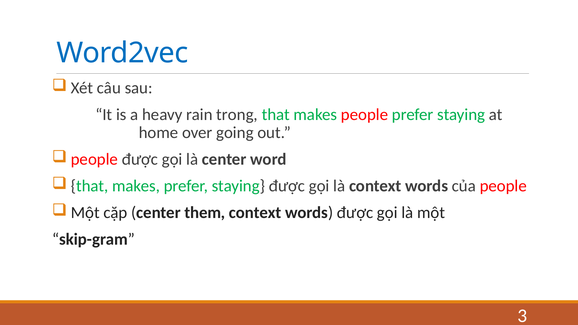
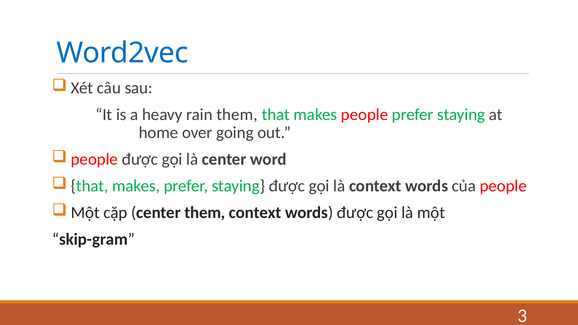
rain trong: trong -> them (237, 115)
